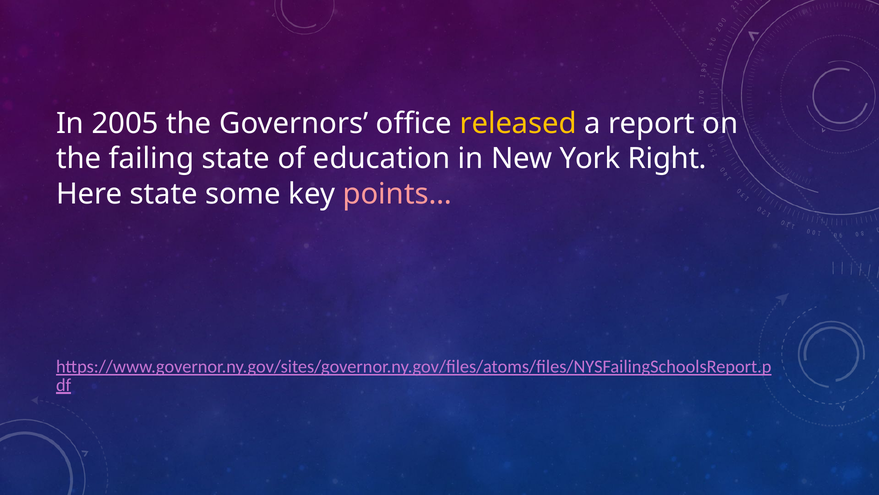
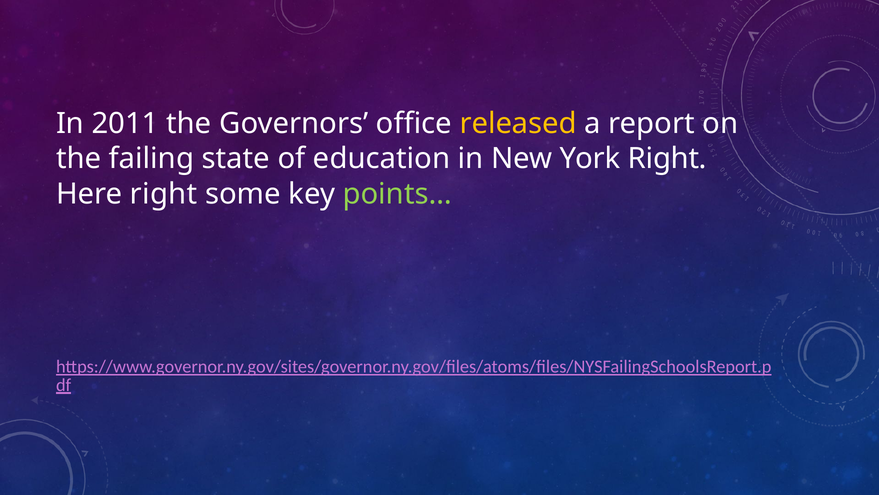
2005: 2005 -> 2011 (125, 123)
Here state: state -> right (164, 194)
points… colour: pink -> light green (397, 194)
